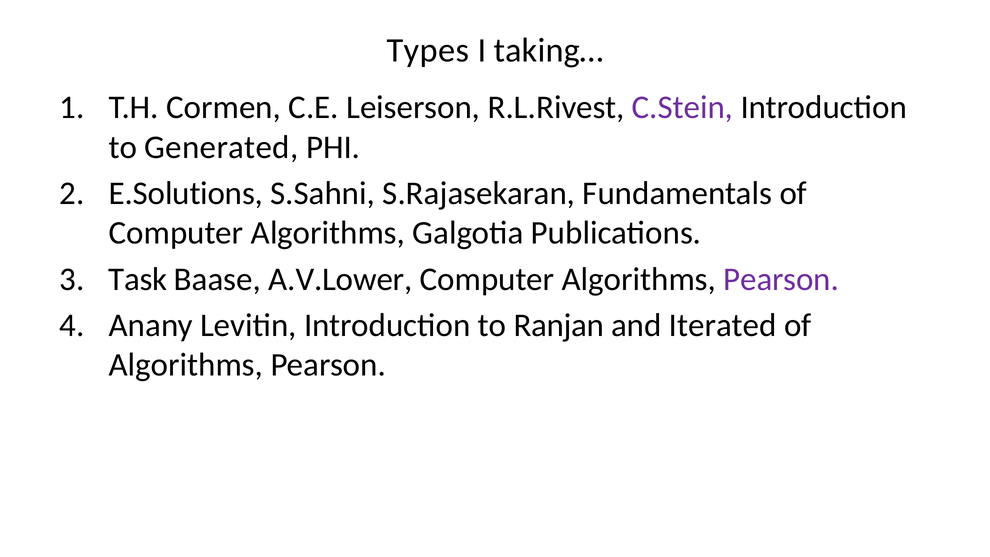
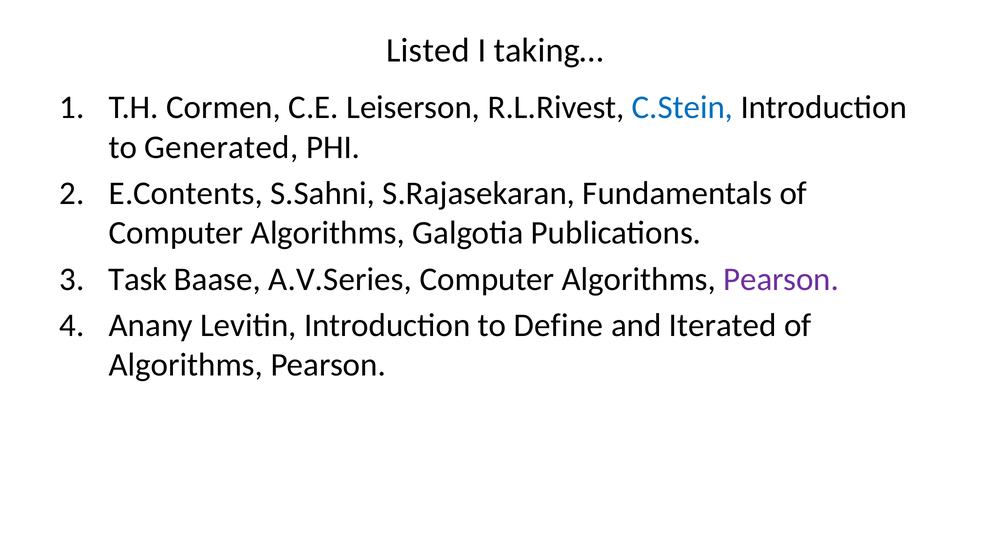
Types: Types -> Listed (428, 50)
C.Stein colour: purple -> blue (682, 108)
E.Solutions: E.Solutions -> E.Contents (186, 193)
A.V.Lower: A.V.Lower -> A.V.Series (340, 279)
Ranjan: Ranjan -> Define (558, 325)
